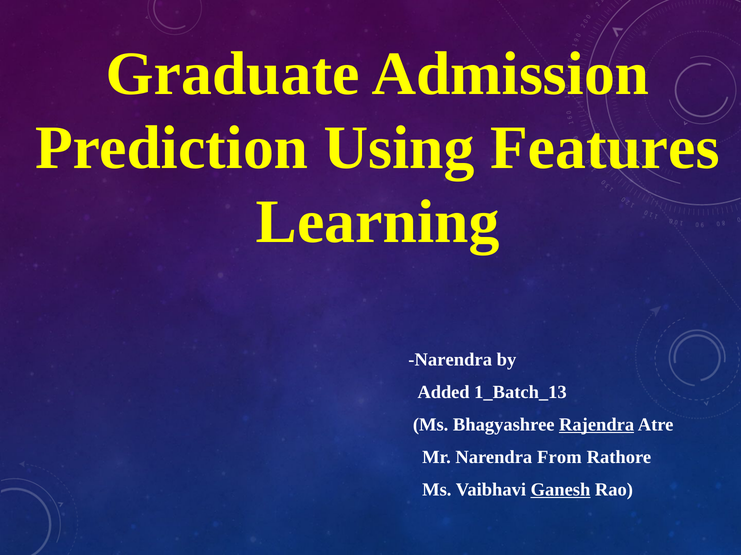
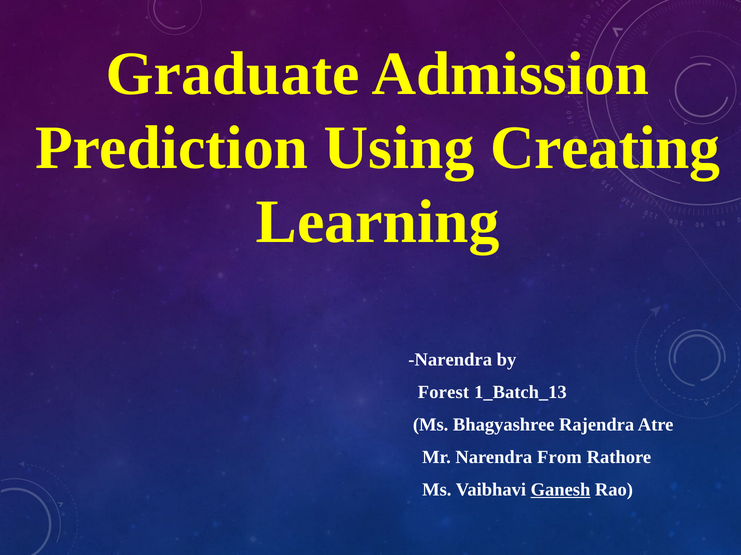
Features: Features -> Creating (605, 148)
Added: Added -> Forest (443, 393)
Rajendra underline: present -> none (597, 425)
